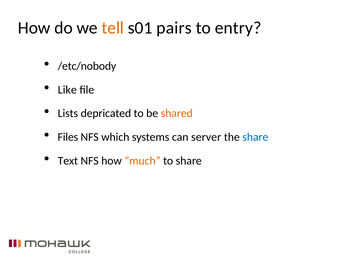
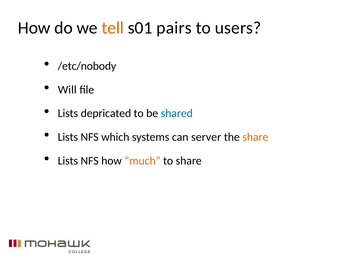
entry: entry -> users (238, 28)
Like: Like -> Will (67, 90)
shared colour: orange -> blue (177, 113)
Files: Files -> Lists (68, 137)
share colour: blue -> orange (255, 137)
Text: Text -> Lists (68, 161)
